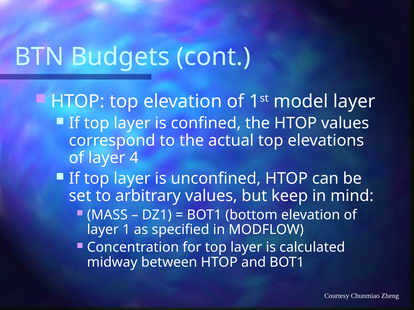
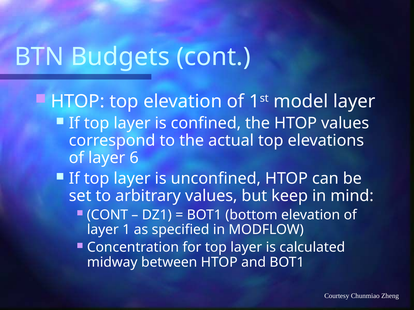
4: 4 -> 6 (134, 158)
MASS: MASS -> CONT (107, 215)
